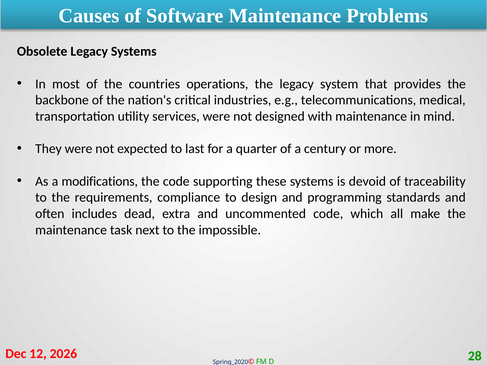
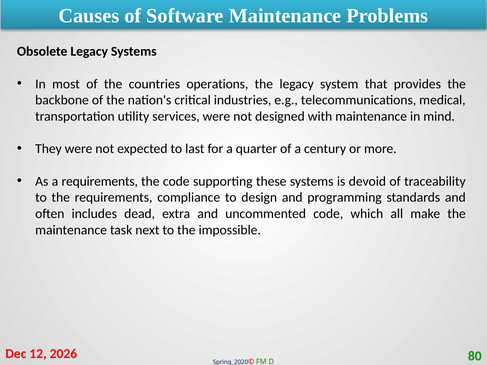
a modifications: modifications -> requirements (100, 181)
28: 28 -> 80 (475, 356)
